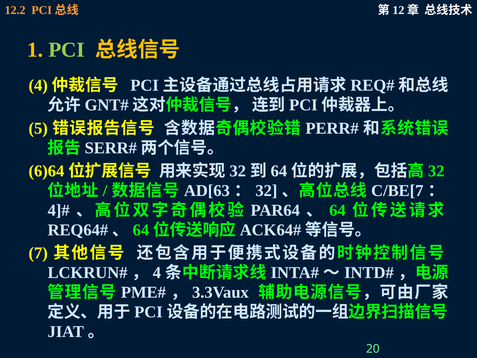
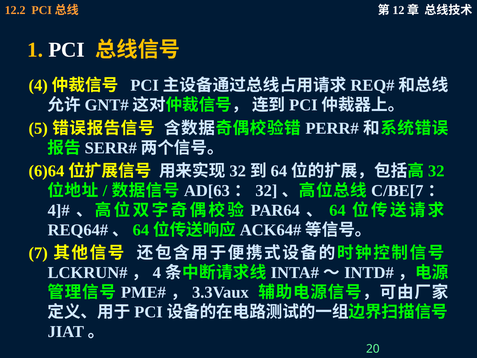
PCI colour: light green -> white (67, 50)
